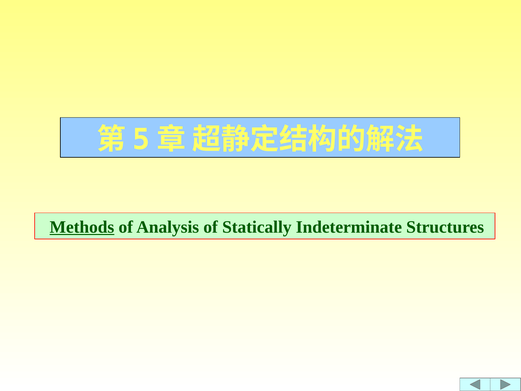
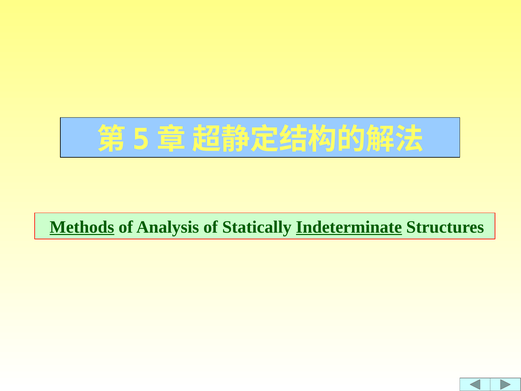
Indeterminate underline: none -> present (349, 227)
